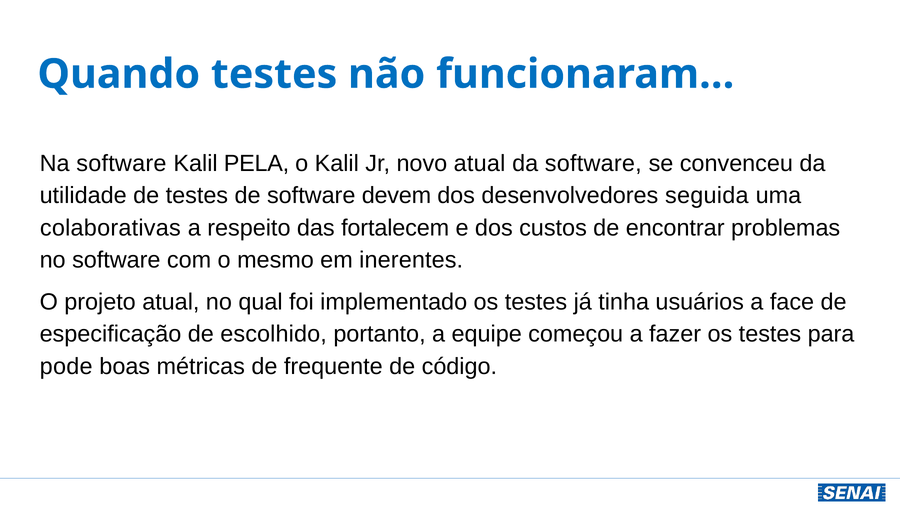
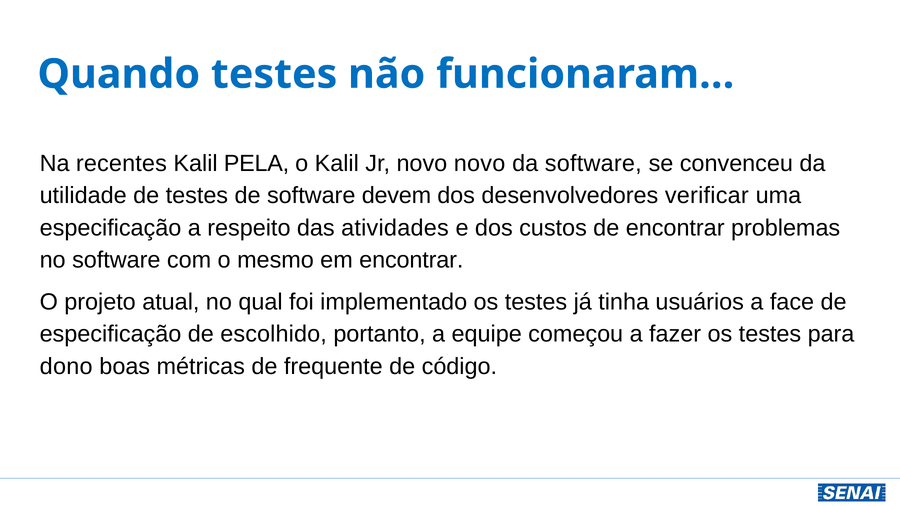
Na software: software -> recentes (121, 163)
novo atual: atual -> novo (480, 163)
seguida: seguida -> verificar (707, 196)
colaborativas: colaborativas -> especificação (111, 228)
fortalecem: fortalecem -> atividades (395, 228)
em inerentes: inerentes -> encontrar (411, 260)
pode: pode -> dono (66, 367)
